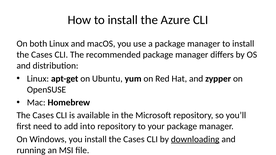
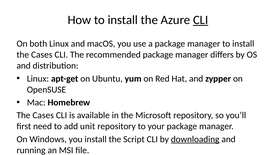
CLI underline: none -> present (201, 20)
into: into -> unit (88, 127)
you install the Cases: Cases -> Script (134, 139)
